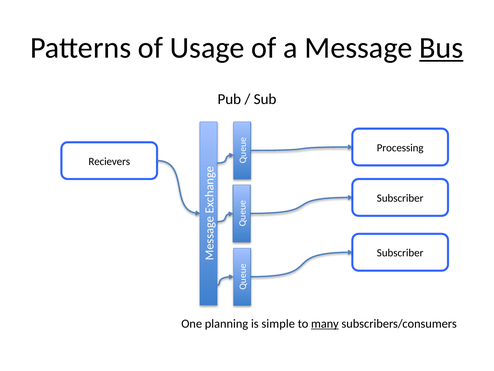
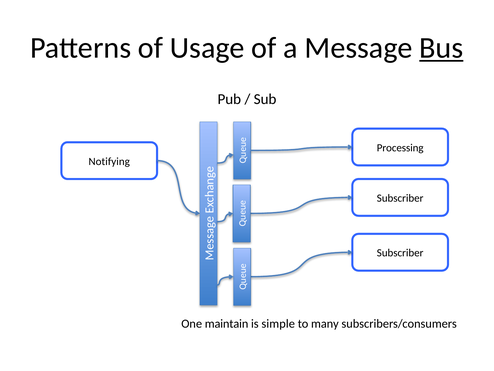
Recievers: Recievers -> Notifying (109, 161)
planning: planning -> maintain (227, 323)
many underline: present -> none (325, 323)
